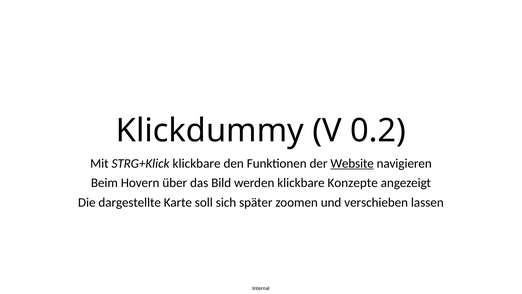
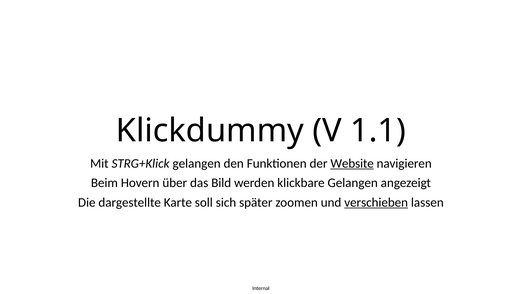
0.2: 0.2 -> 1.1 (378, 130)
STRG+Klick klickbare: klickbare -> gelangen (197, 163)
klickbare Konzepte: Konzepte -> Gelangen (353, 183)
verschieben underline: none -> present (376, 202)
